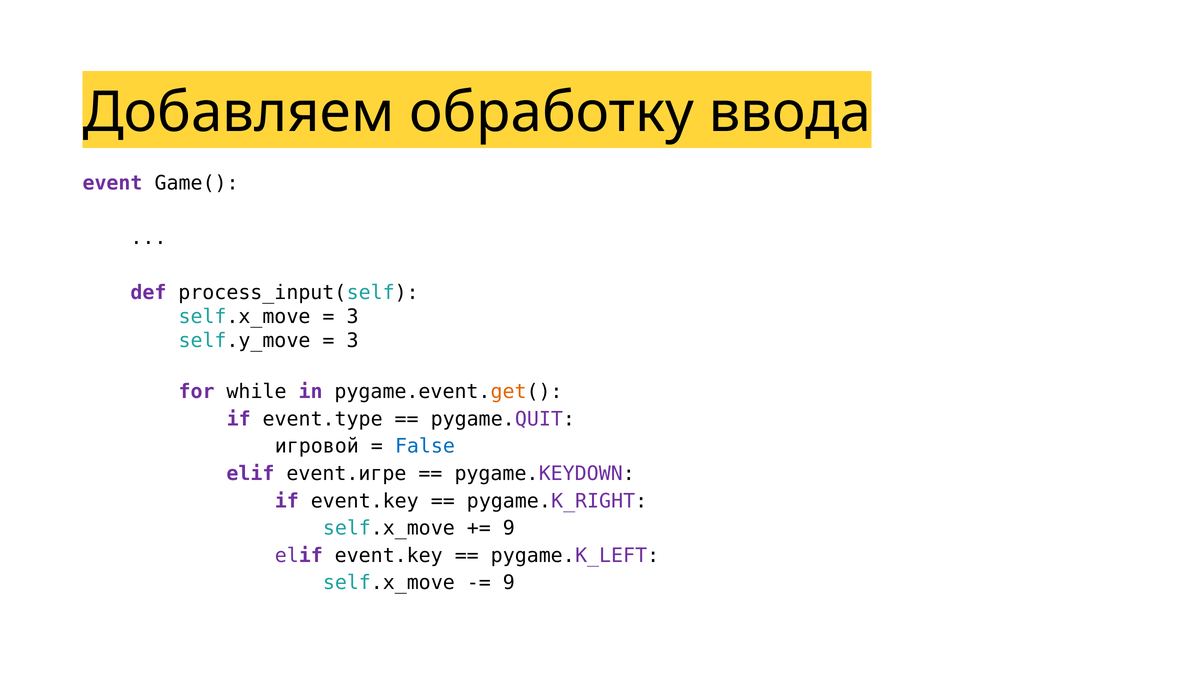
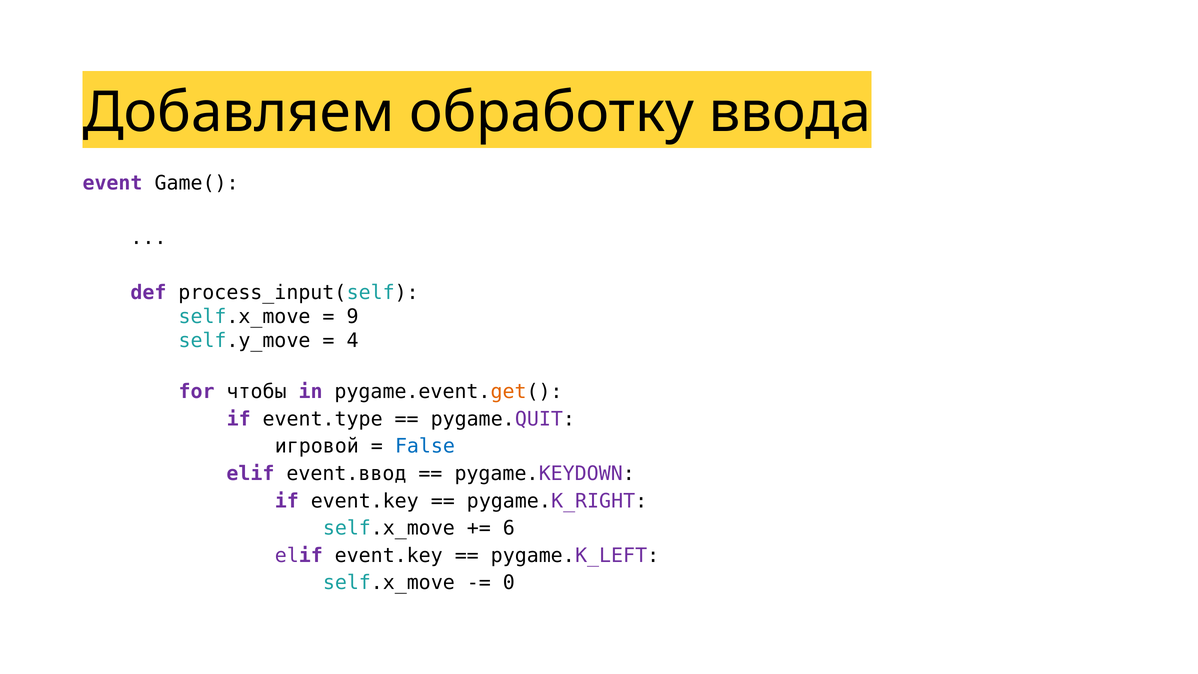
3: 3 -> 9 (353, 316)
3: 3 -> 4 (353, 340)
while: while -> чтобы (257, 392)
event.игре: event.игре -> event.ввод (346, 474)
9: 9 -> 6 (509, 528)
9: 9 -> 0 (509, 583)
